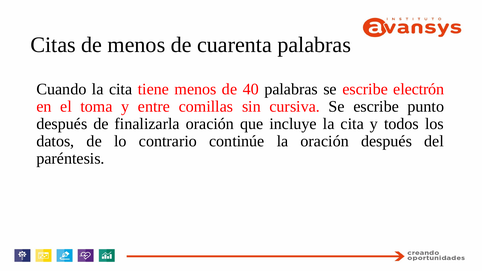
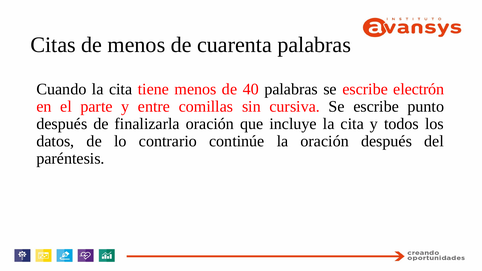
toma: toma -> parte (97, 107)
